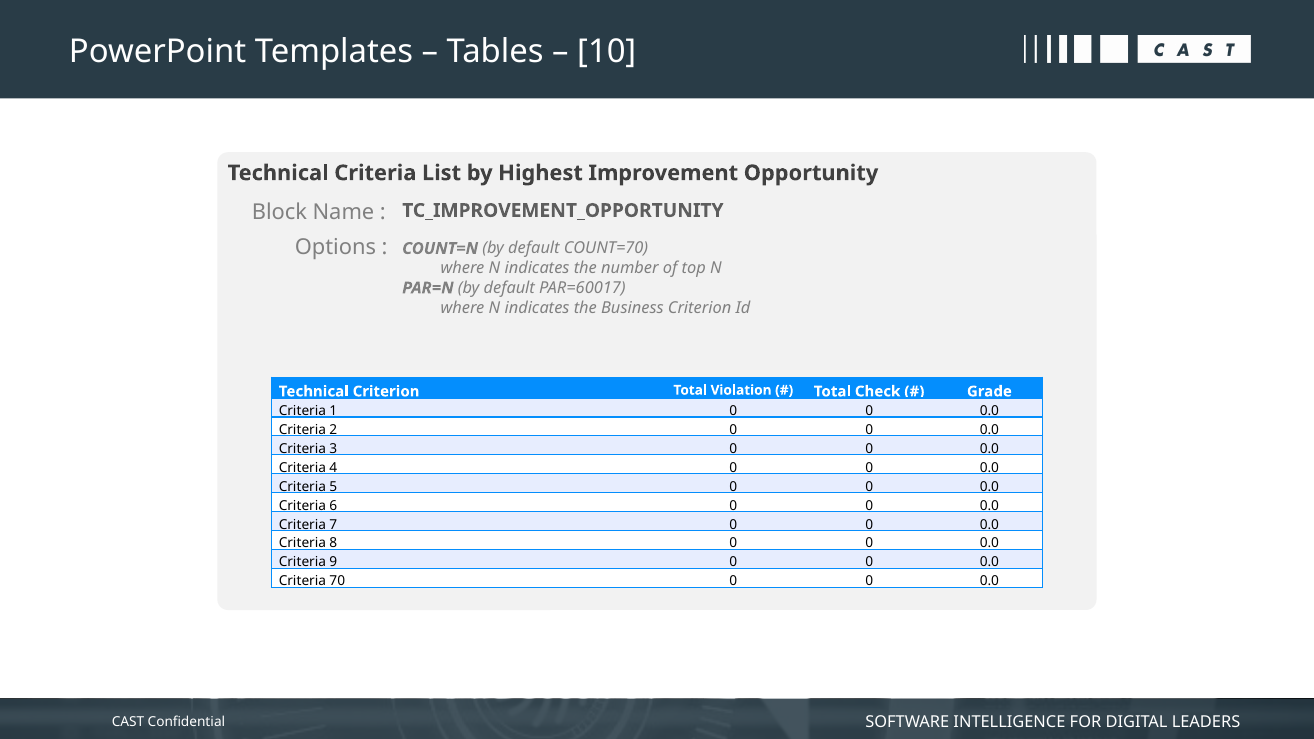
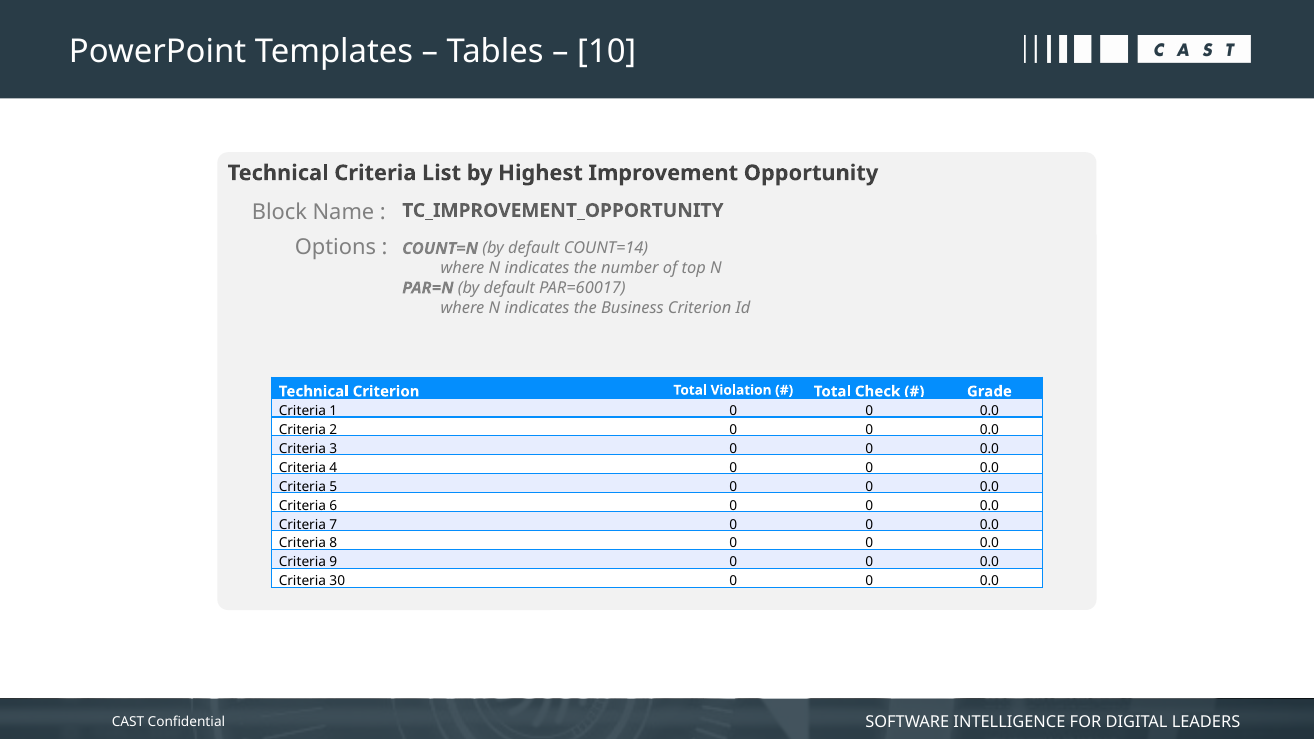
COUNT=70: COUNT=70 -> COUNT=14 (606, 249)
70: 70 -> 30 (337, 581)
